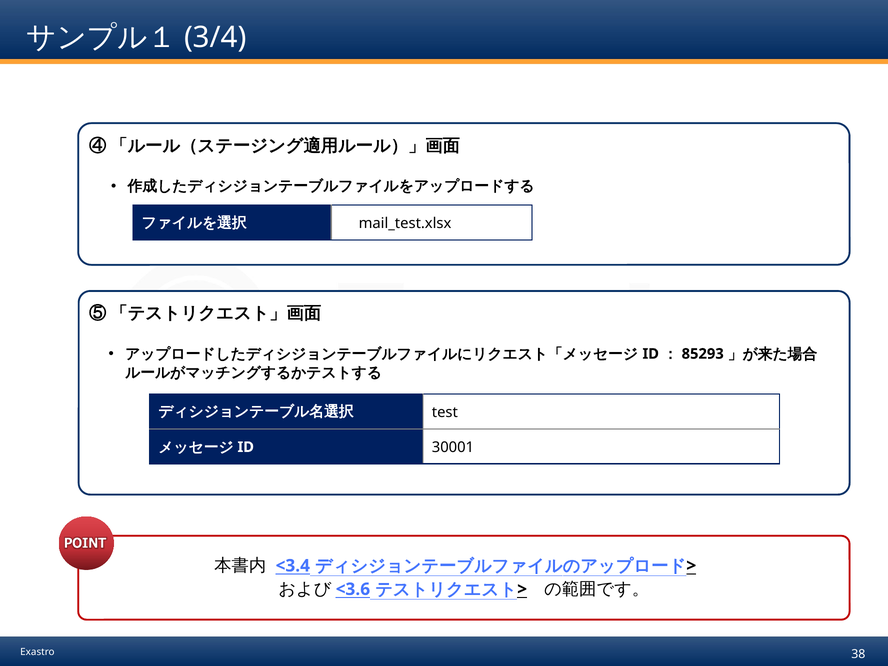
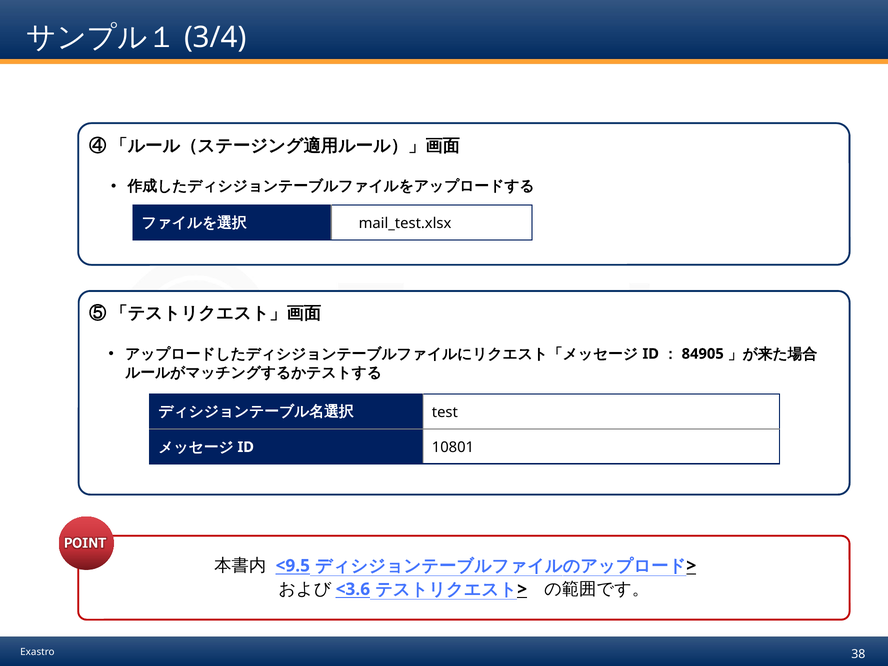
85293: 85293 -> 84905 (703, 354)
30001: 30001 -> 10801 (453, 447)
<3.4: <3.4 -> <9.5 (293, 566)
